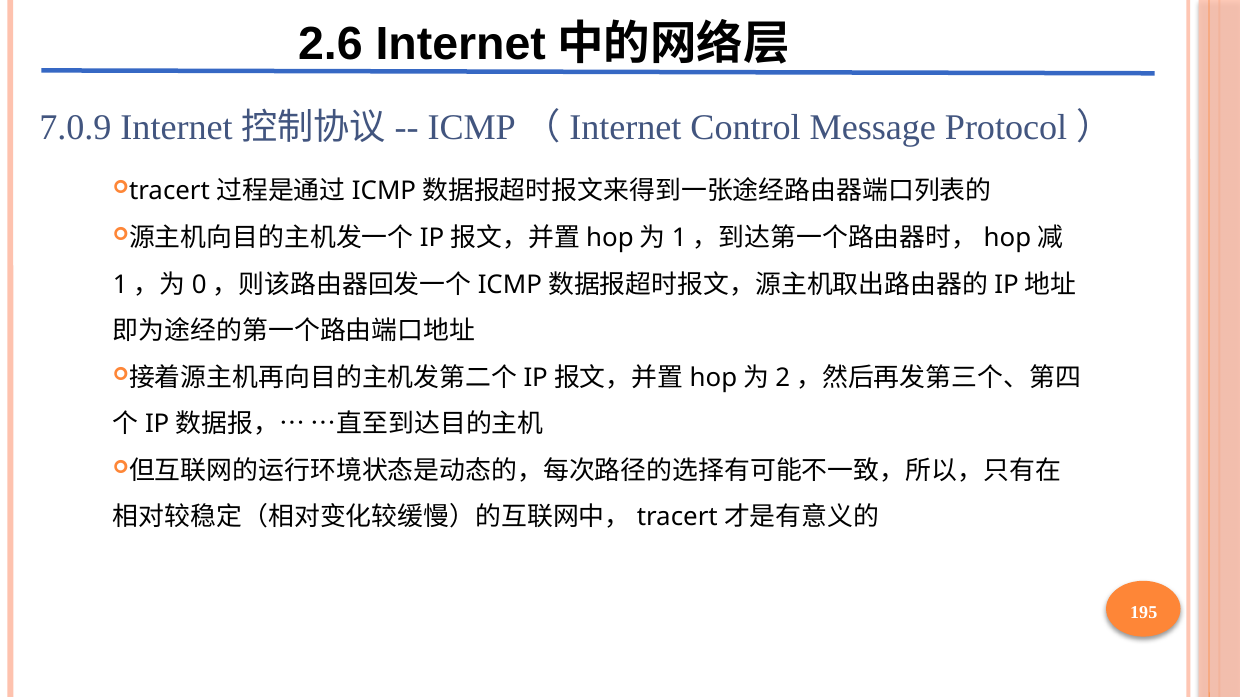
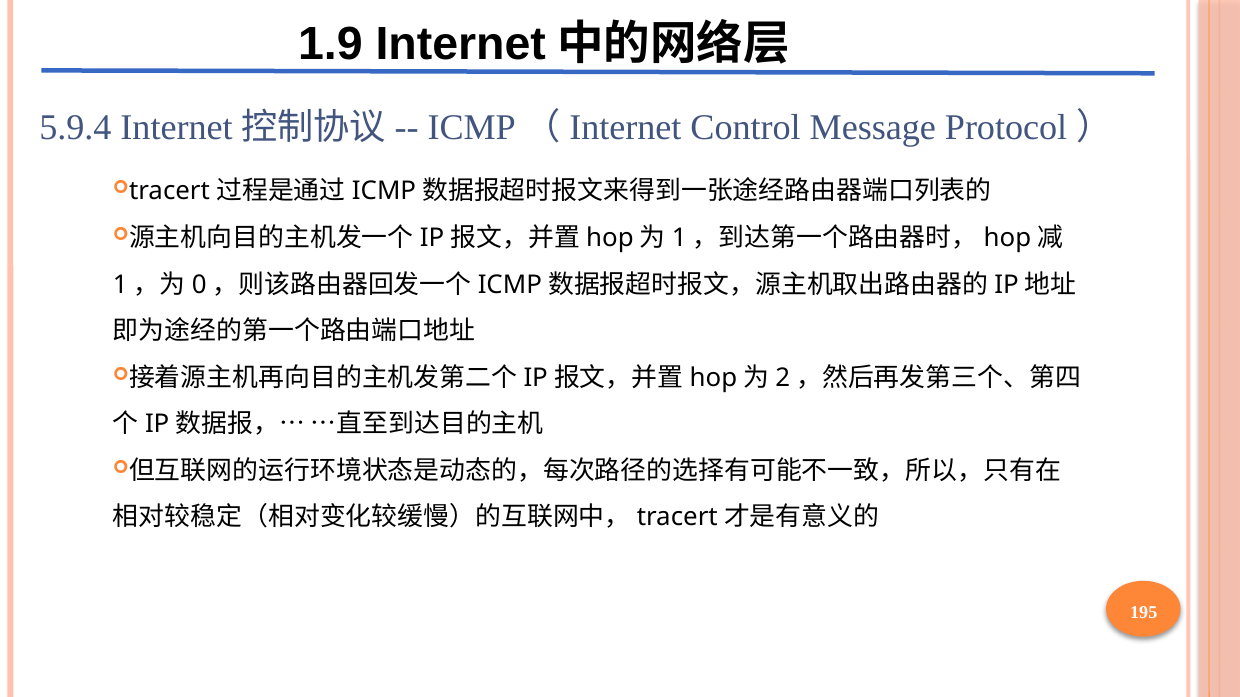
2.6: 2.6 -> 1.9 (330, 44)
7.0.9: 7.0.9 -> 5.9.4 (75, 128)
